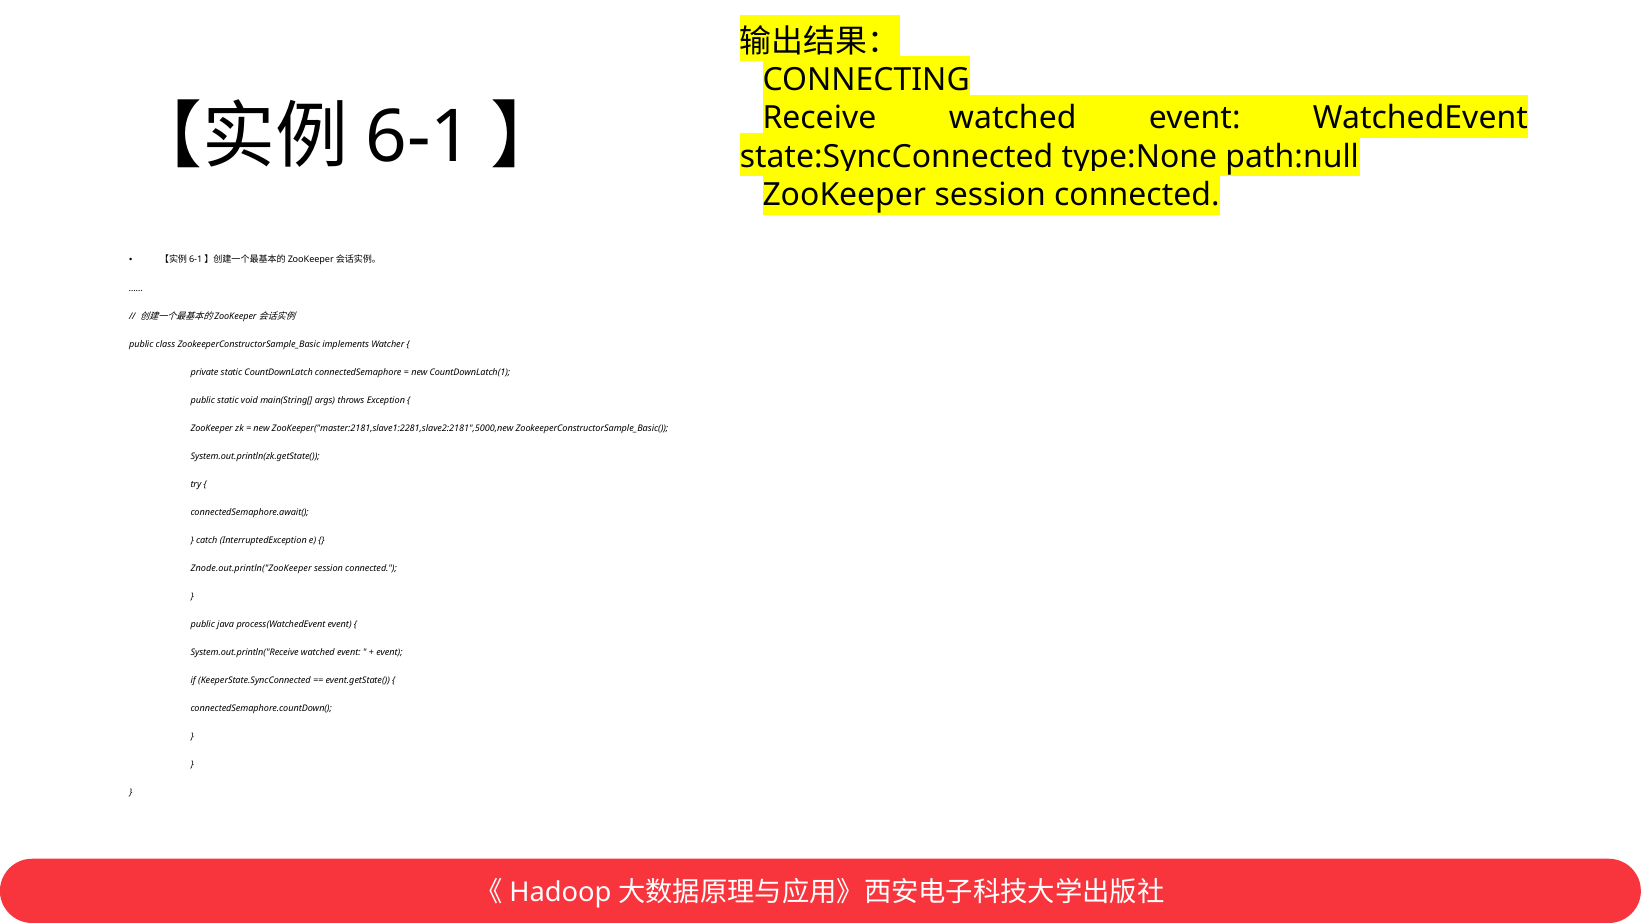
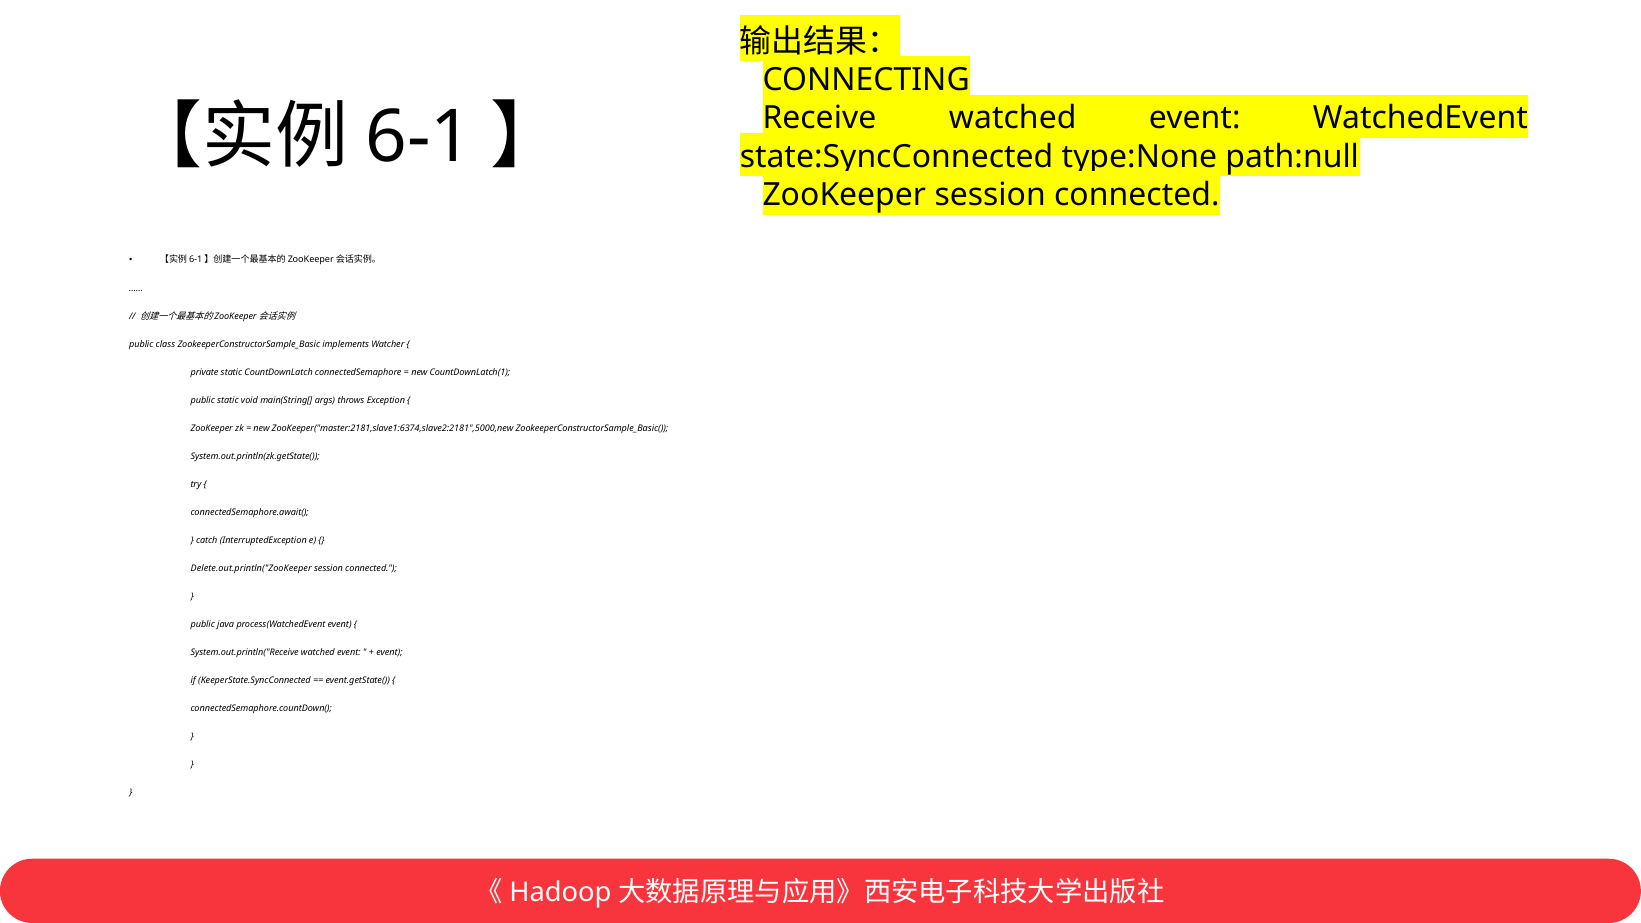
ZooKeeper("master:2181,slave1:2281,slave2:2181",5000,new: ZooKeeper("master:2181,slave1:2281,slave2:2181",5000,new -> ZooKeeper("master:2181,slave1:6374,slave2:2181",5000,new (393, 428)
Znode.out.println("ZooKeeper: Znode.out.println("ZooKeeper -> Delete.out.println("ZooKeeper (251, 568)
